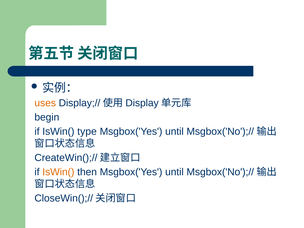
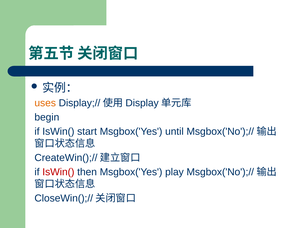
type: type -> start (87, 131)
IsWin( colour: orange -> red (58, 172)
then Msgbox('Yes until: until -> play (174, 172)
